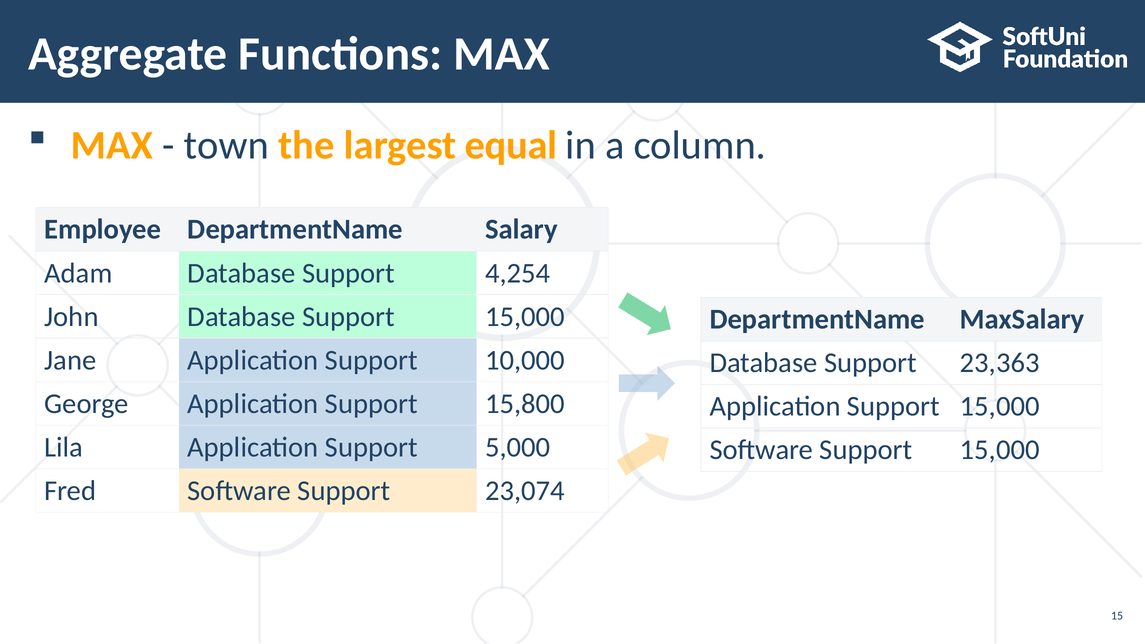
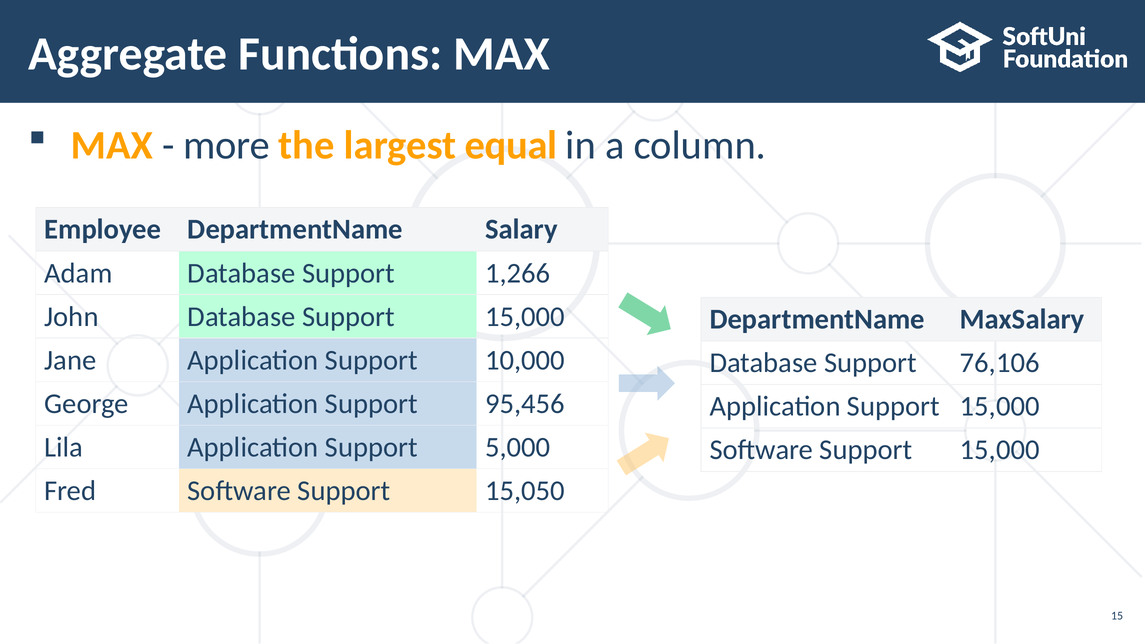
town: town -> more (227, 145)
4,254: 4,254 -> 1,266 (518, 273)
23,363: 23,363 -> 76,106 (1000, 363)
15,800: 15,800 -> 95,456 (525, 404)
23,074: 23,074 -> 15,050 (525, 491)
